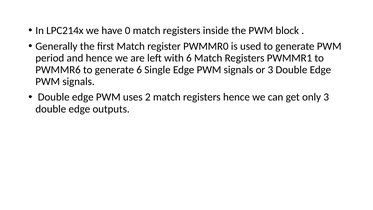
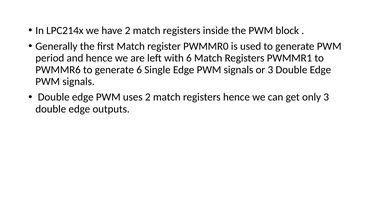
have 0: 0 -> 2 (128, 31)
